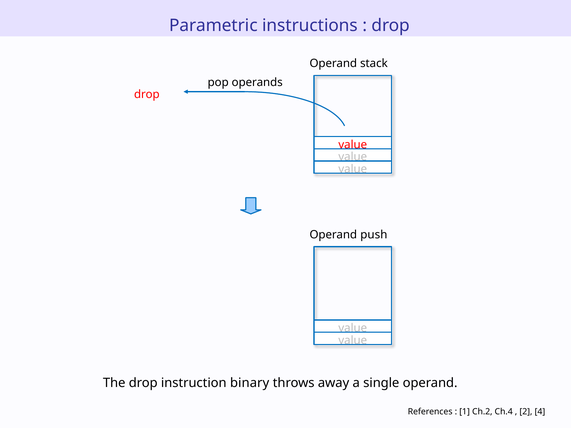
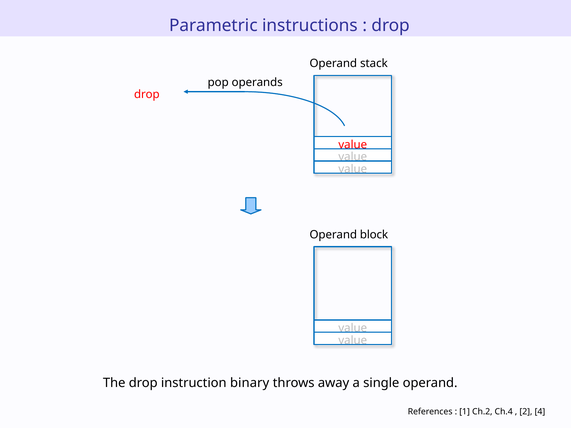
push: push -> block (374, 235)
